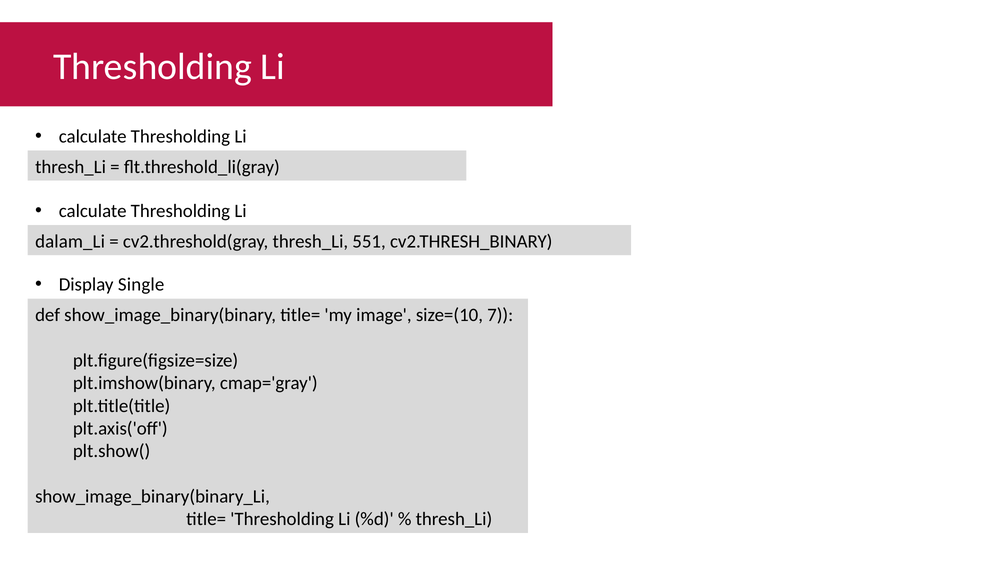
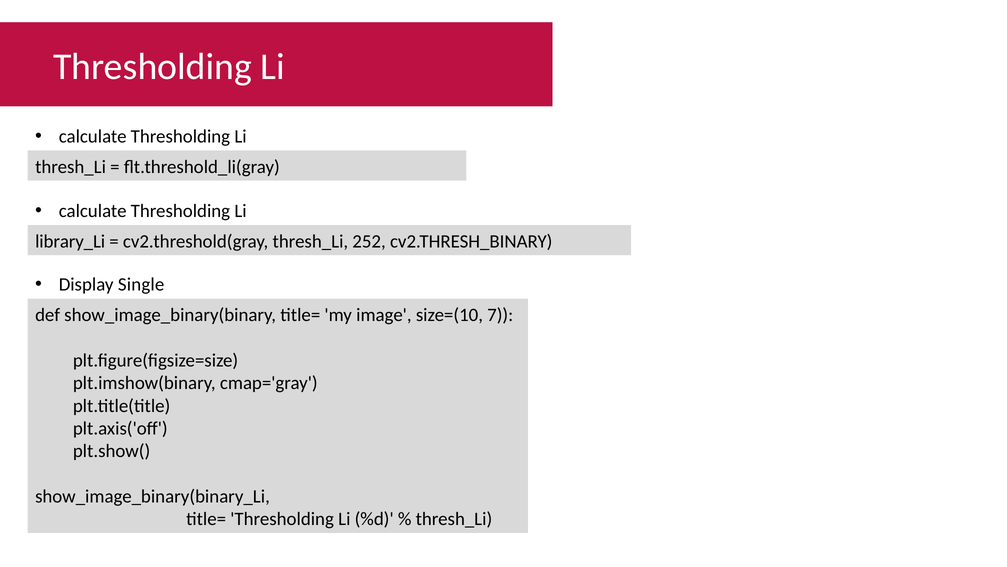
dalam_Li: dalam_Li -> library_Li (70, 241)
551: 551 -> 252 (369, 241)
